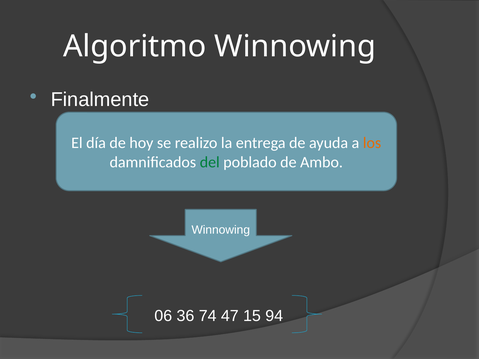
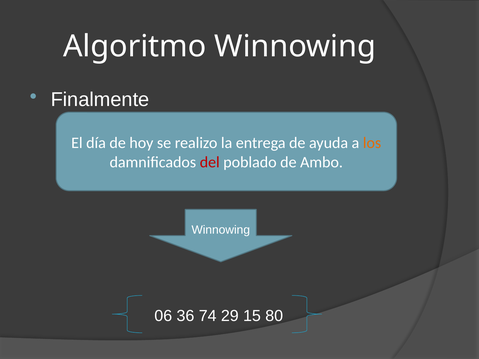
del colour: green -> red (210, 162)
47: 47 -> 29 (230, 316)
94: 94 -> 80 (274, 316)
